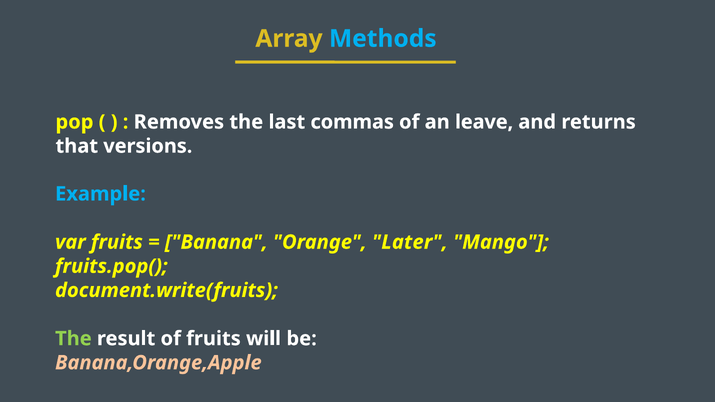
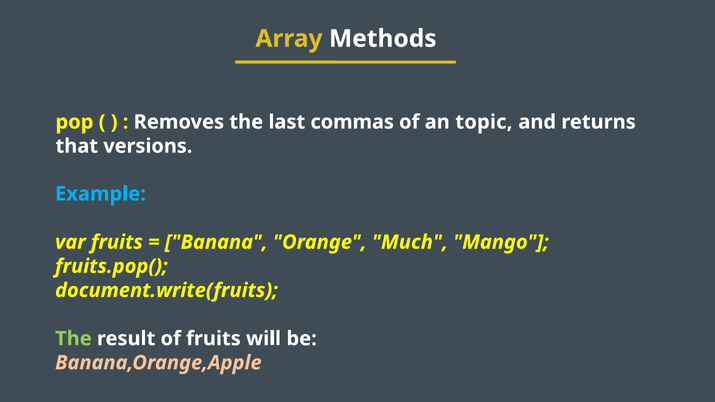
Methods colour: light blue -> white (383, 39)
leave: leave -> topic (484, 122)
Later: Later -> Much (410, 242)
